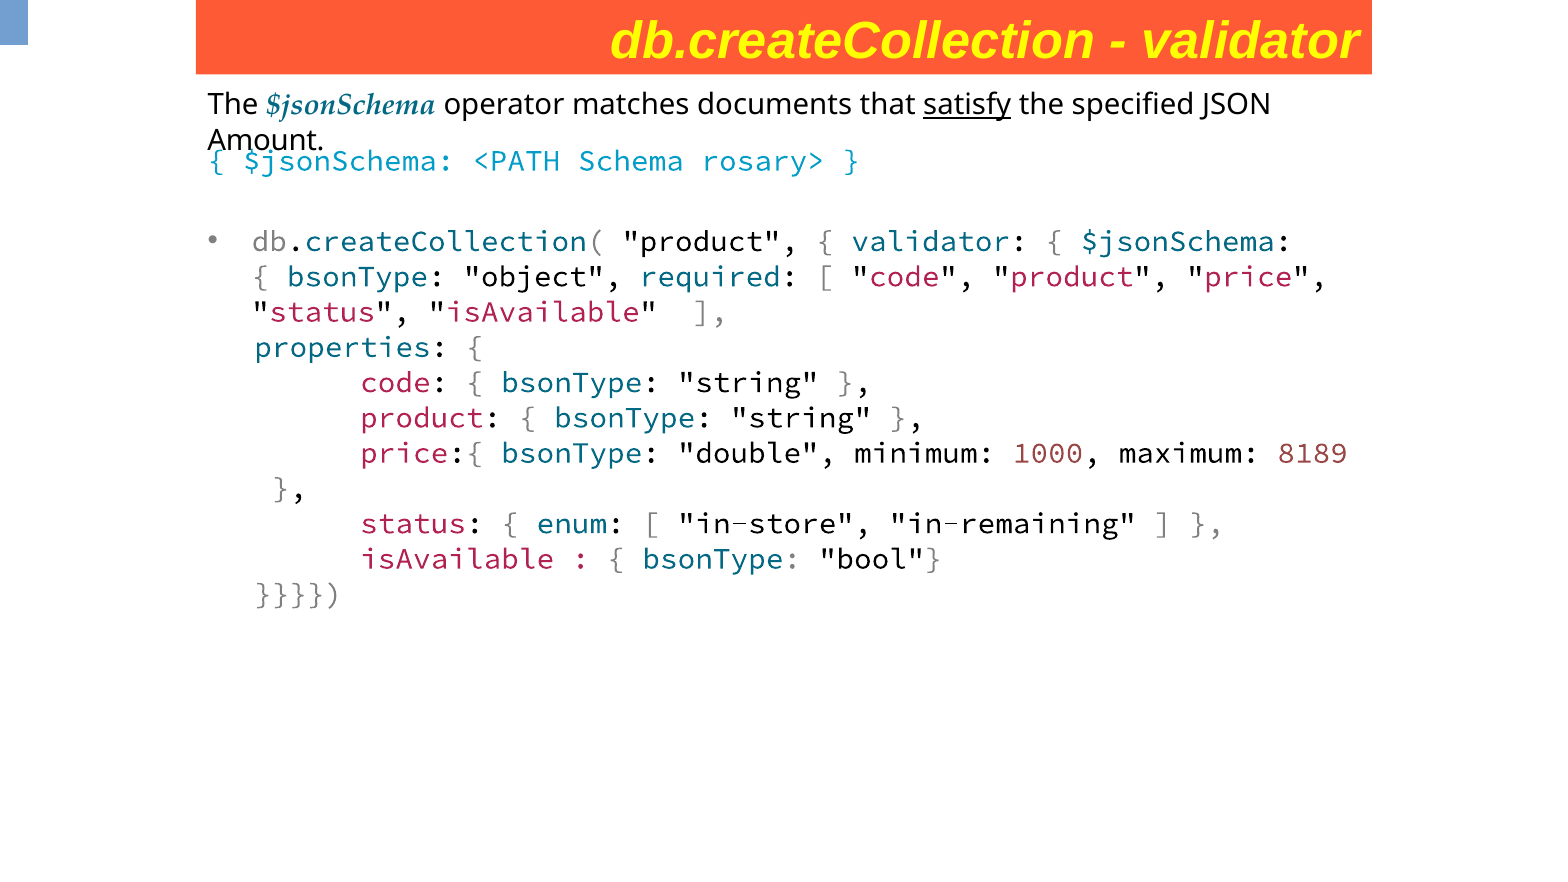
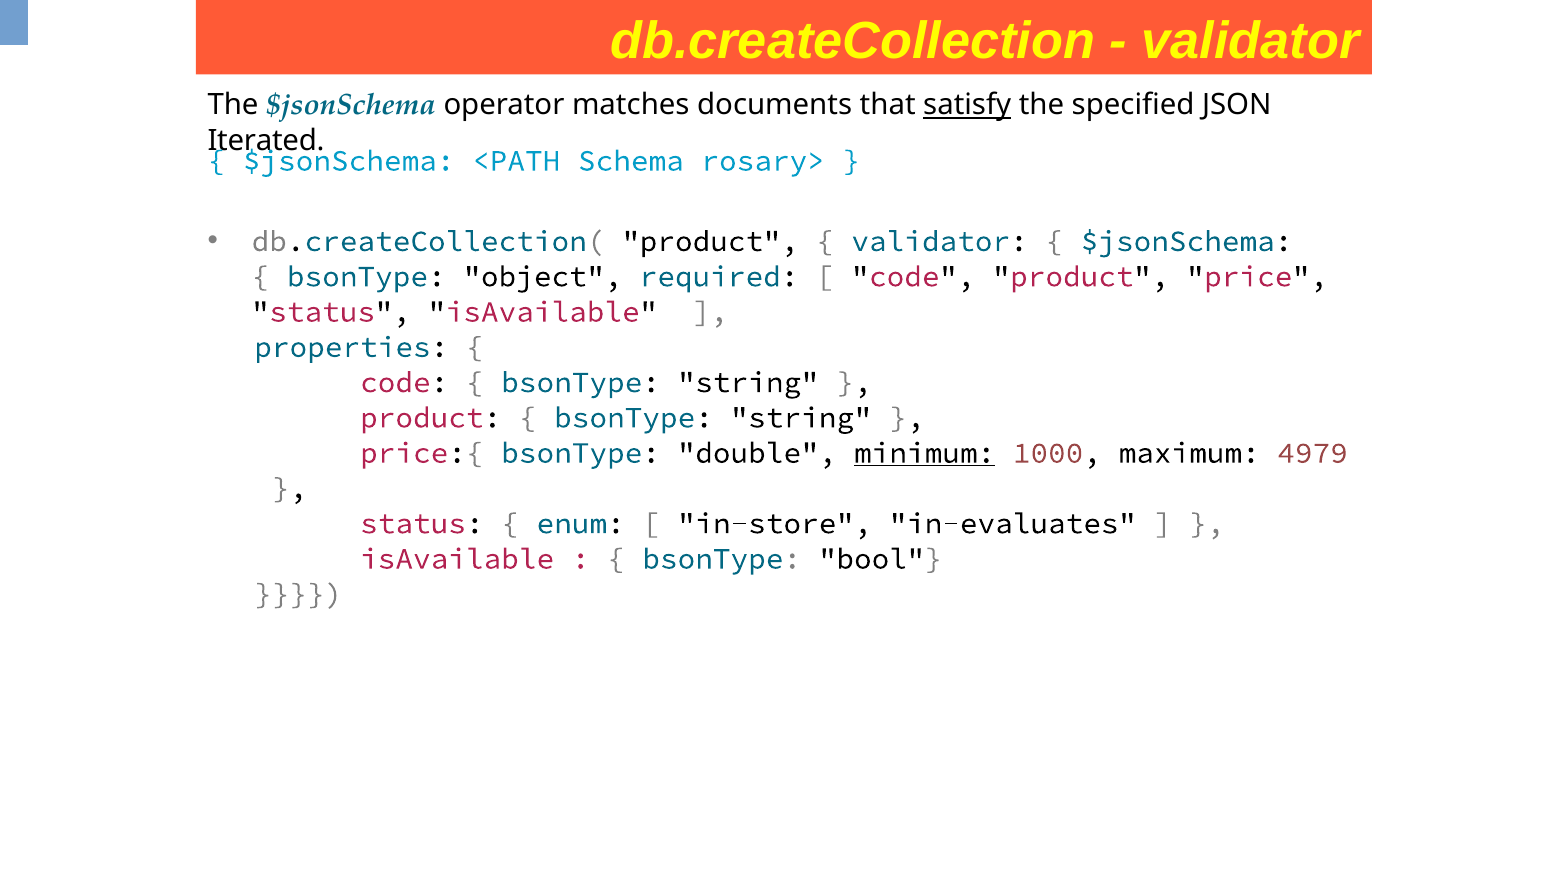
Amount: Amount -> Iterated (266, 141)
minimum underline: none -> present (925, 453)
8189: 8189 -> 4979 (1313, 453)
in-remaining: in-remaining -> in-evaluates (1013, 524)
